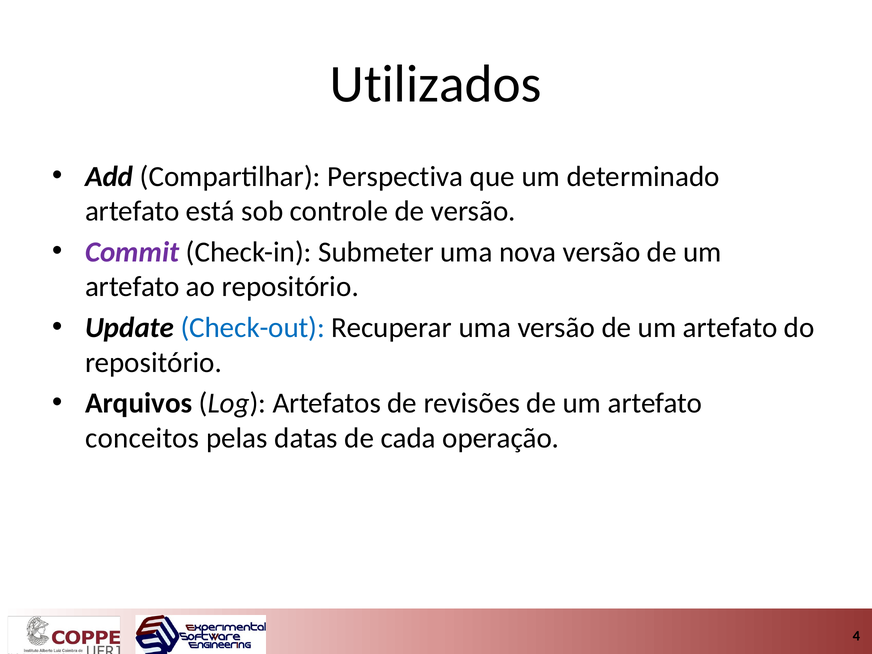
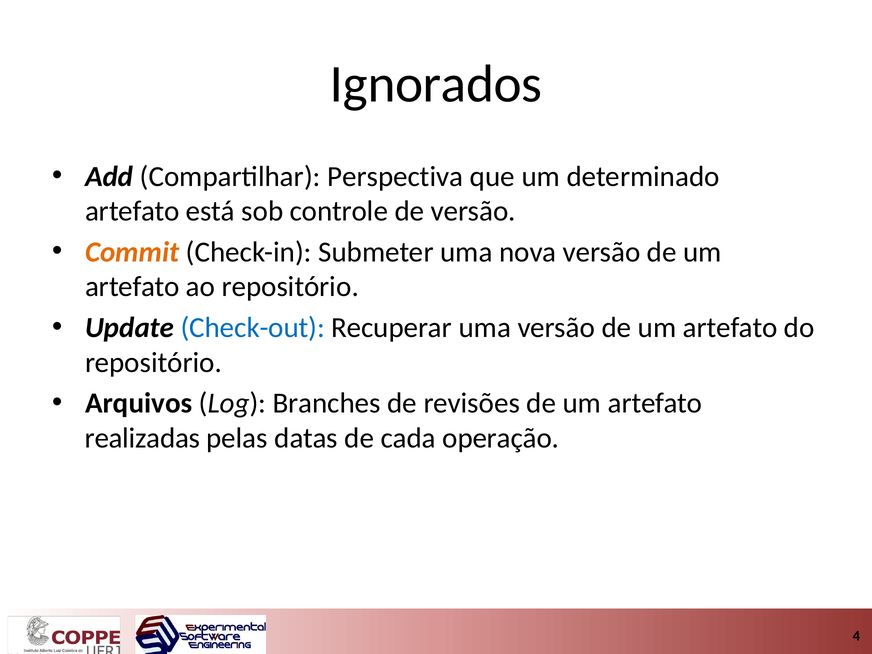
Utilizados: Utilizados -> Ignorados (436, 84)
Commit colour: purple -> orange (132, 252)
Artefatos: Artefatos -> Branches (327, 403)
conceitos: conceitos -> realizadas (142, 438)
